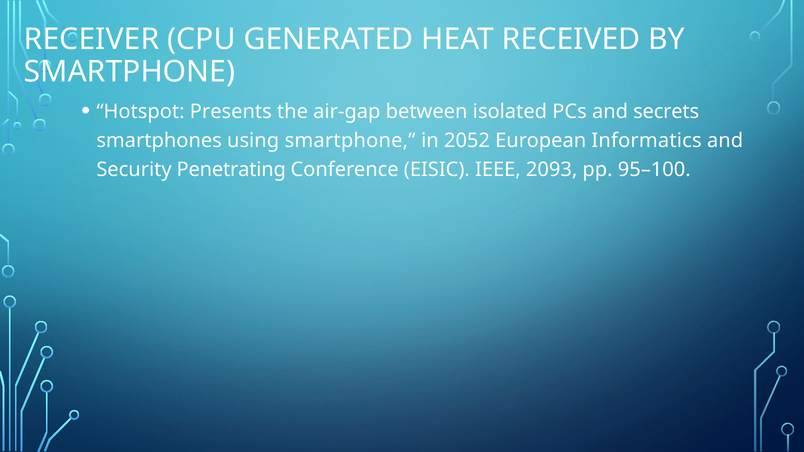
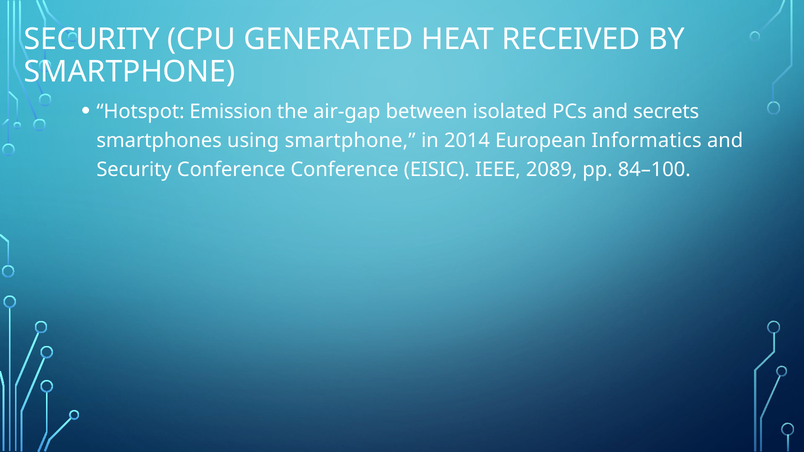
RECEIVER: RECEIVER -> SECURITY (92, 39)
Presents: Presents -> Emission (231, 112)
2052: 2052 -> 2014 (467, 141)
Security Penetrating: Penetrating -> Conference (231, 170)
2093: 2093 -> 2089 (552, 170)
95–100: 95–100 -> 84–100 (654, 170)
